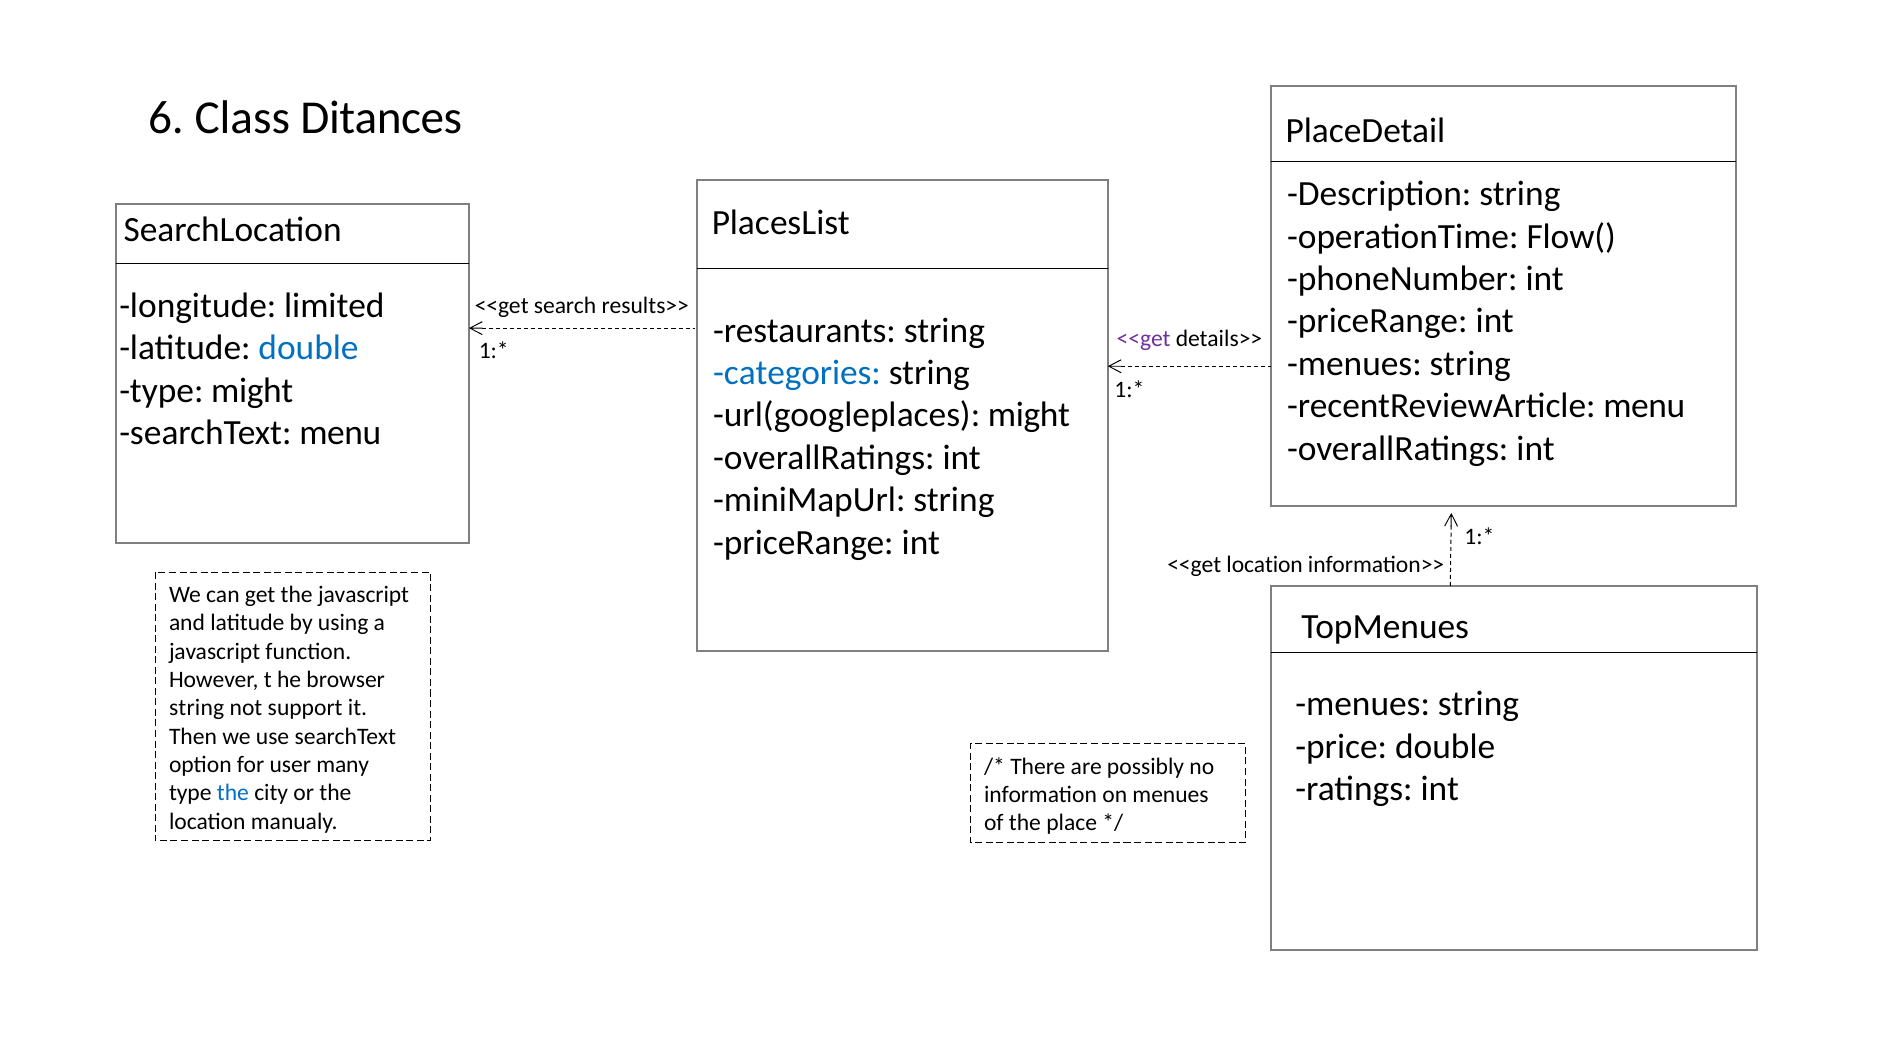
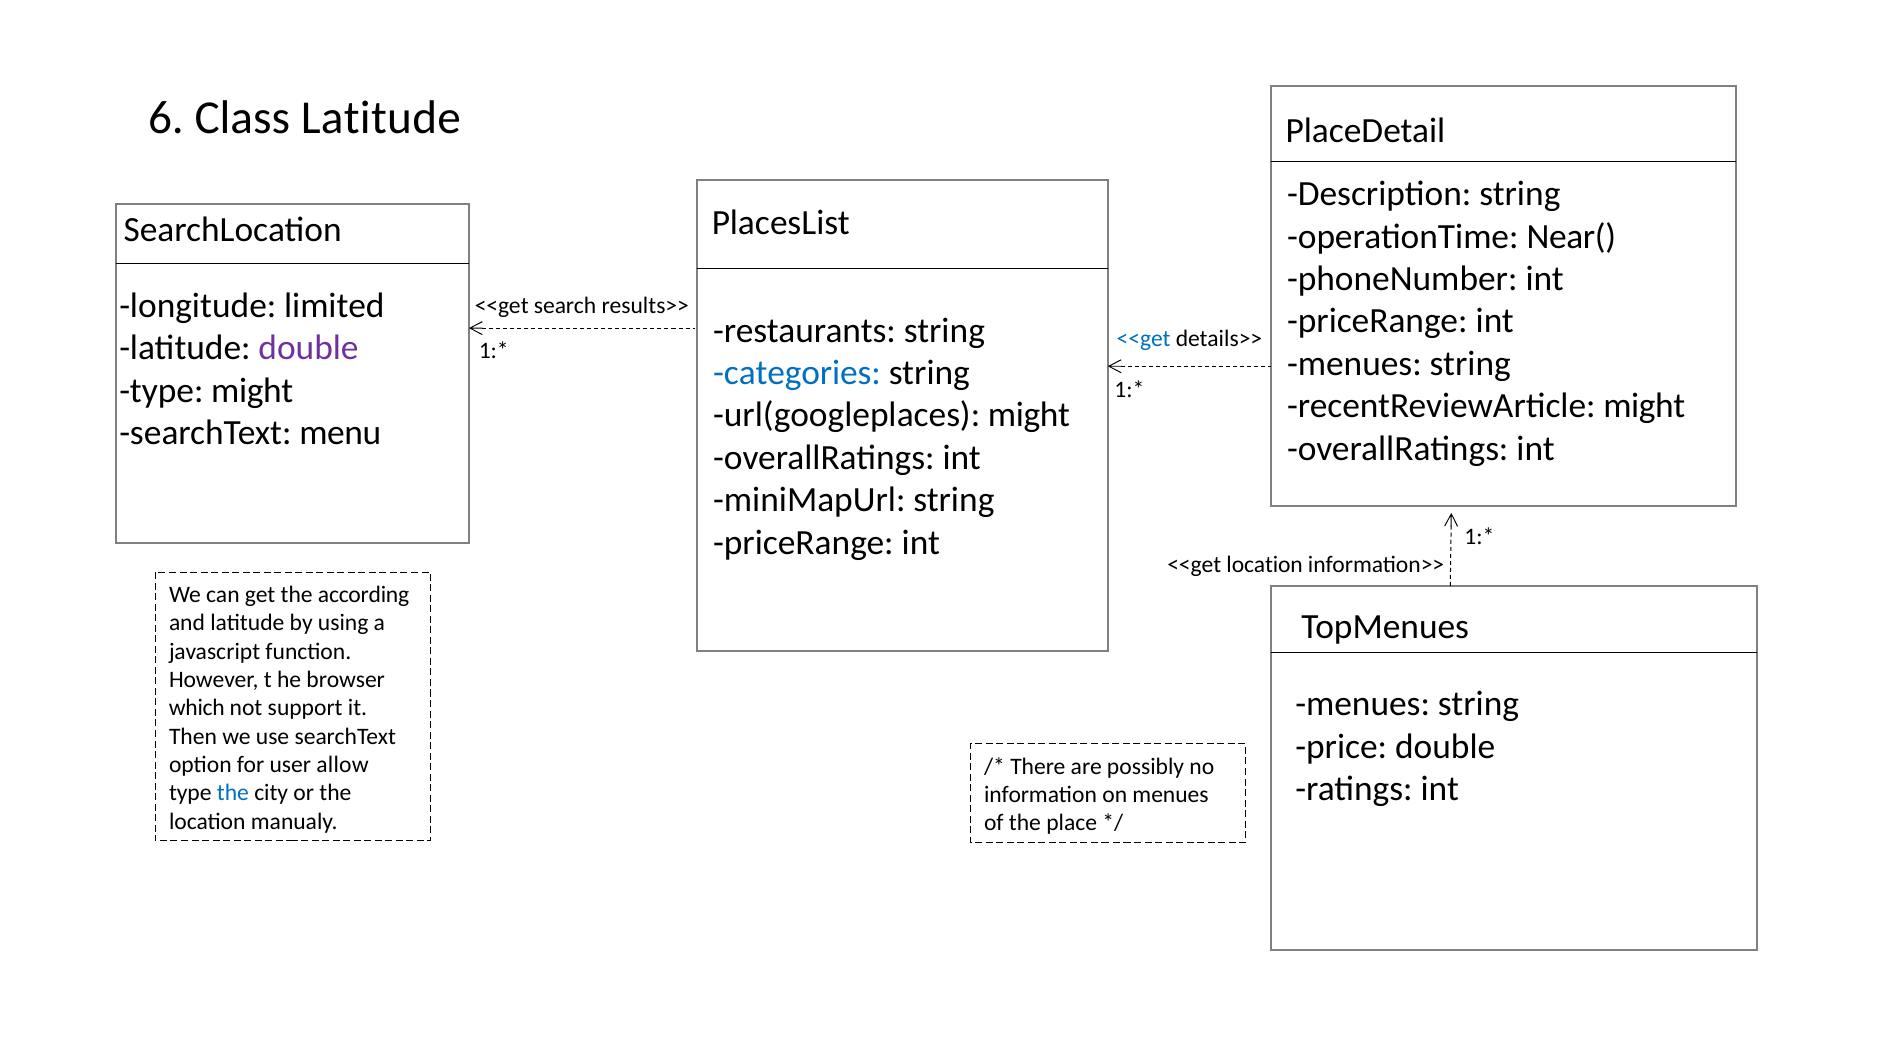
Class Ditances: Ditances -> Latitude (381, 118)
Flow(: Flow( -> Near( (1571, 236)
double colour: blue -> purple (309, 348)
<<get colour: purple -> blue (1144, 339)
recentReviewArticle menu: menu -> might (1644, 406)
the javascript: javascript -> according (364, 595)
string: string -> which (197, 709)
many: many -> allow (343, 765)
